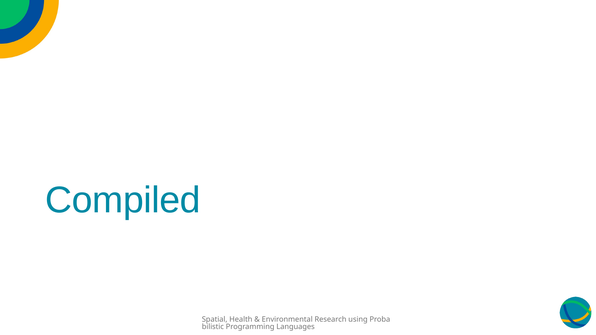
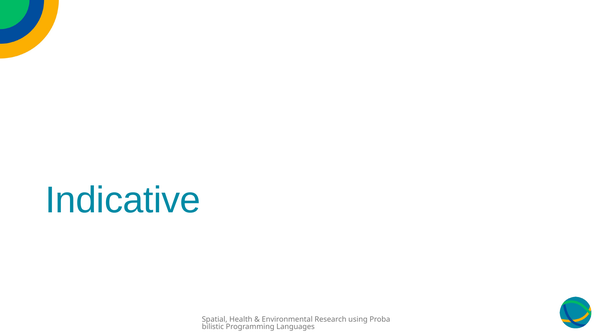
Compiled: Compiled -> Indicative (123, 200)
